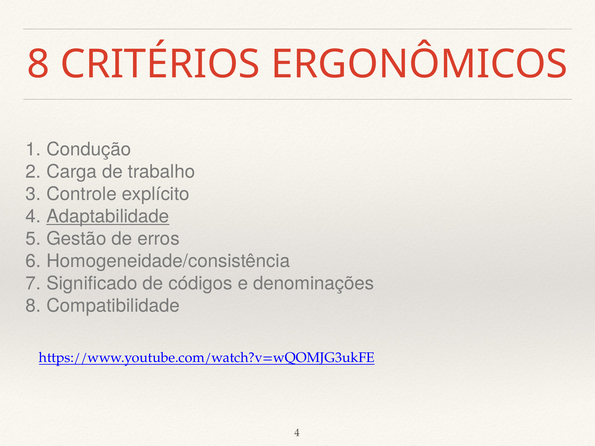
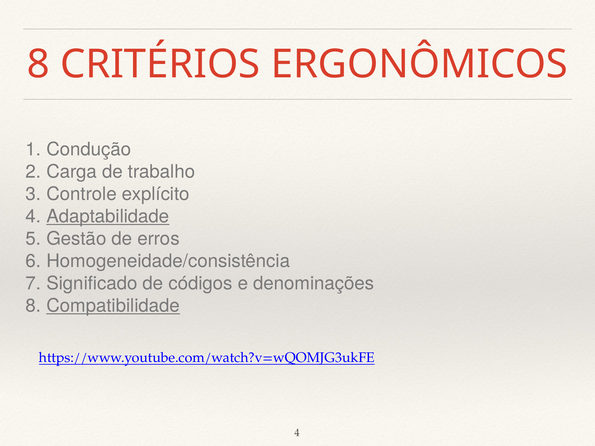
Compatibilidade underline: none -> present (113, 306)
